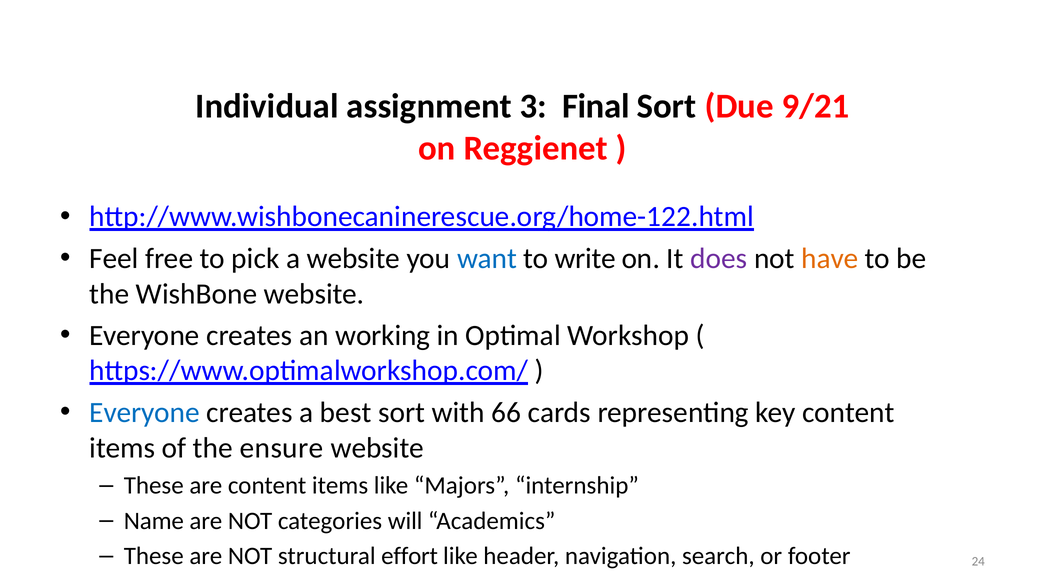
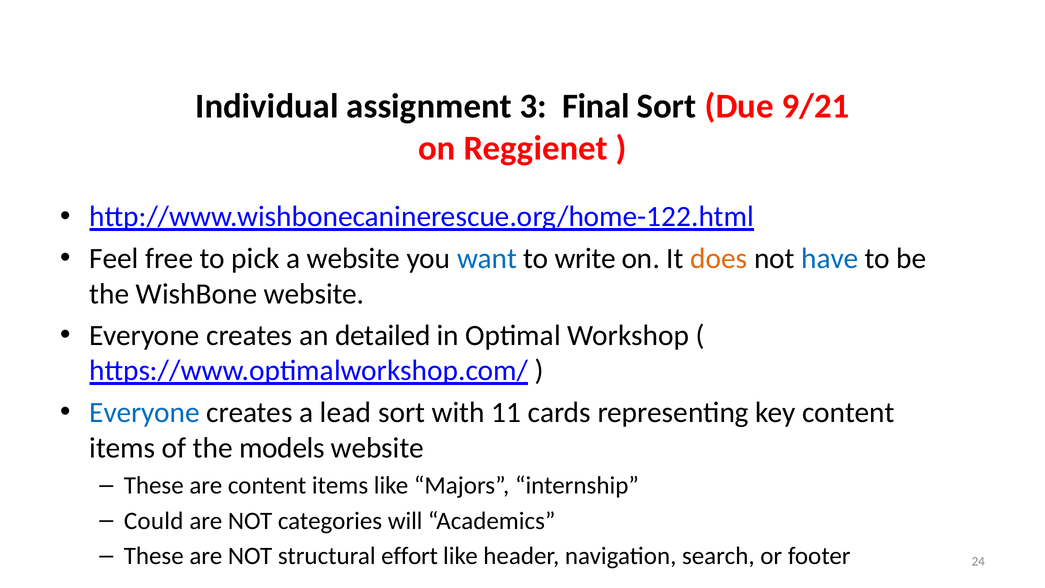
does colour: purple -> orange (719, 259)
have colour: orange -> blue (830, 259)
working: working -> detailed (383, 335)
best: best -> lead (346, 412)
66: 66 -> 11 (506, 412)
ensure: ensure -> models (282, 448)
Name: Name -> Could (154, 521)
